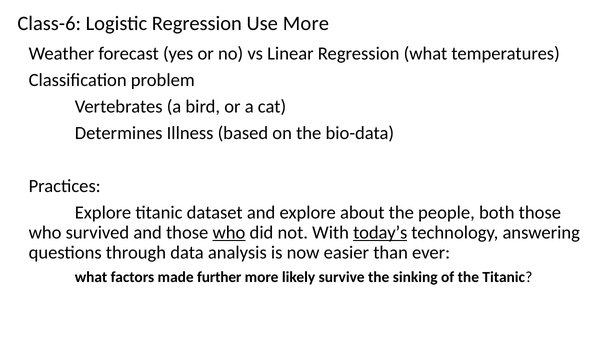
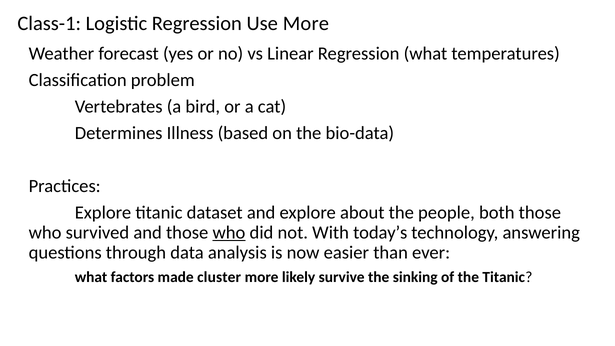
Class-6: Class-6 -> Class-1 (49, 23)
today’s underline: present -> none (380, 232)
further: further -> cluster (219, 277)
